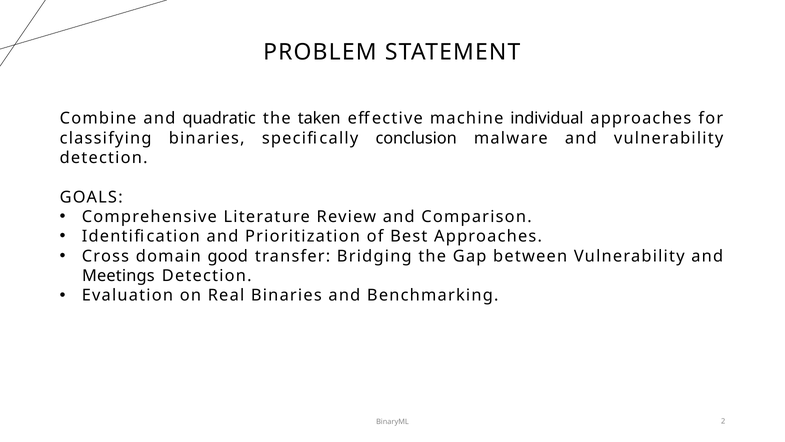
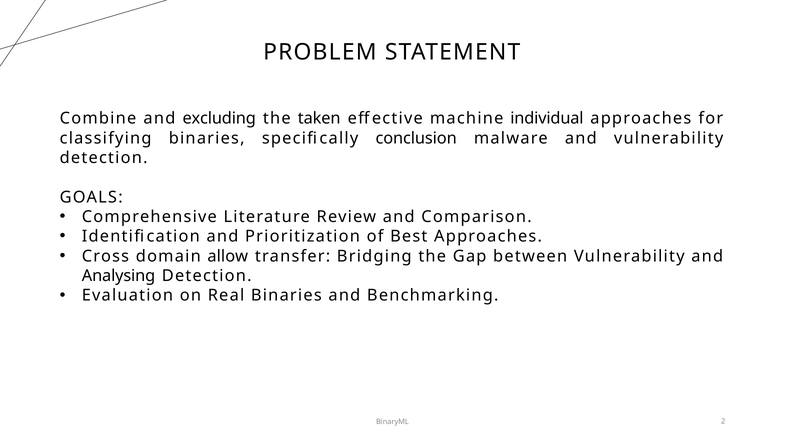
quadratic: quadratic -> excluding (219, 118)
good: good -> allow (228, 256)
Meetings: Meetings -> Analysing (119, 276)
